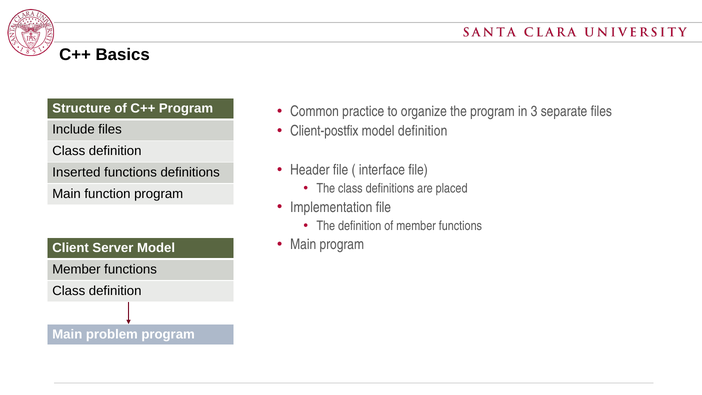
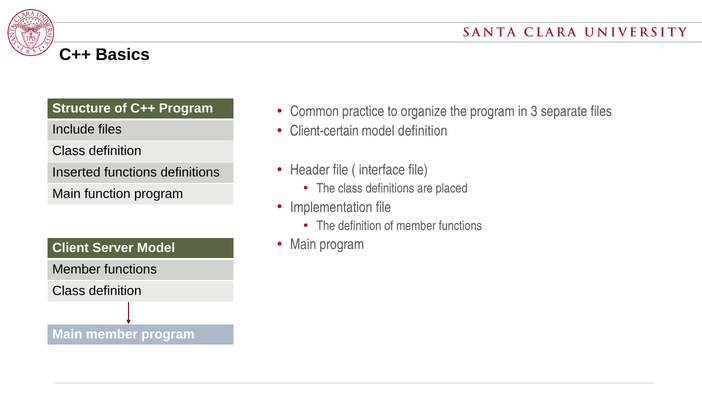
Client-postfix: Client-postfix -> Client-certain (324, 131)
Main problem: problem -> member (112, 334)
